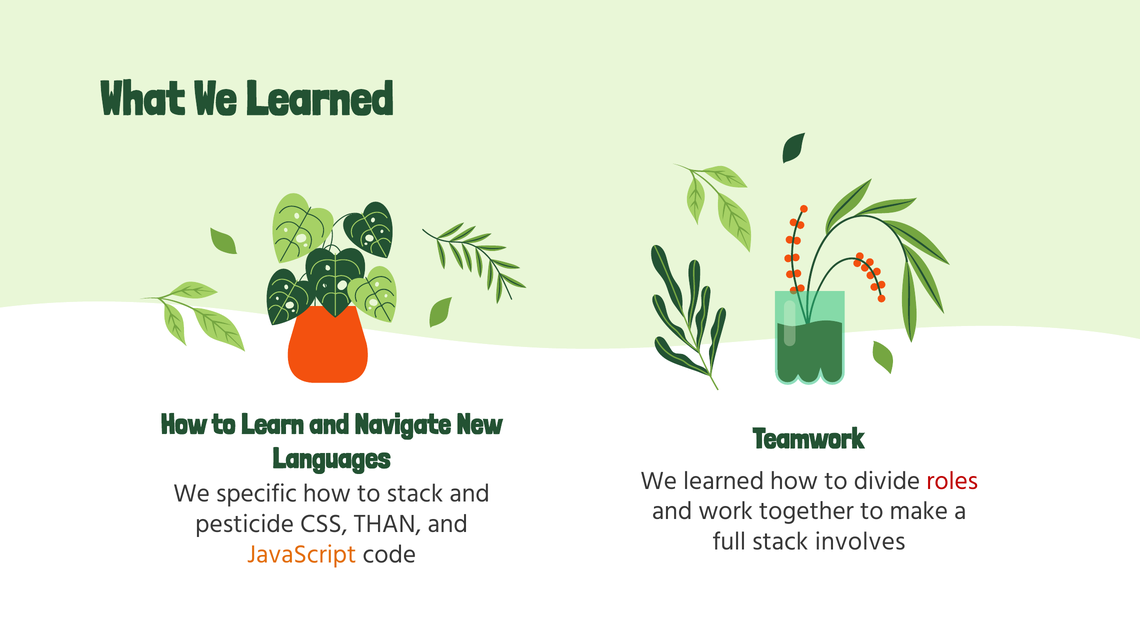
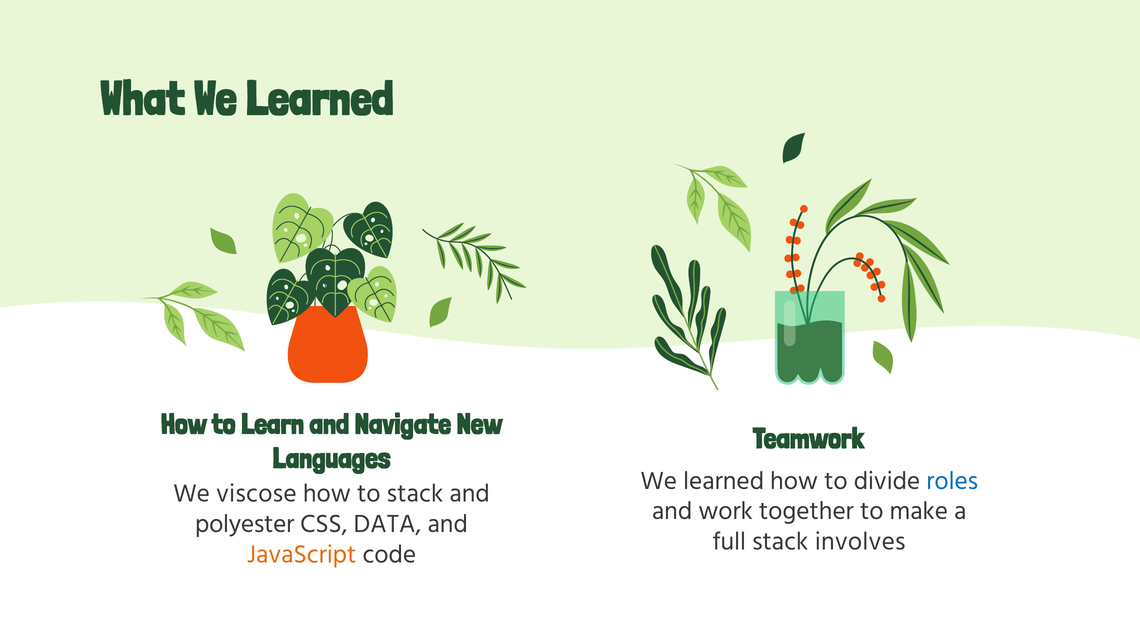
roles colour: red -> blue (952, 481)
specific: specific -> viscose (256, 494)
pesticide: pesticide -> polyester (245, 524)
THAN: THAN -> DATA (387, 524)
